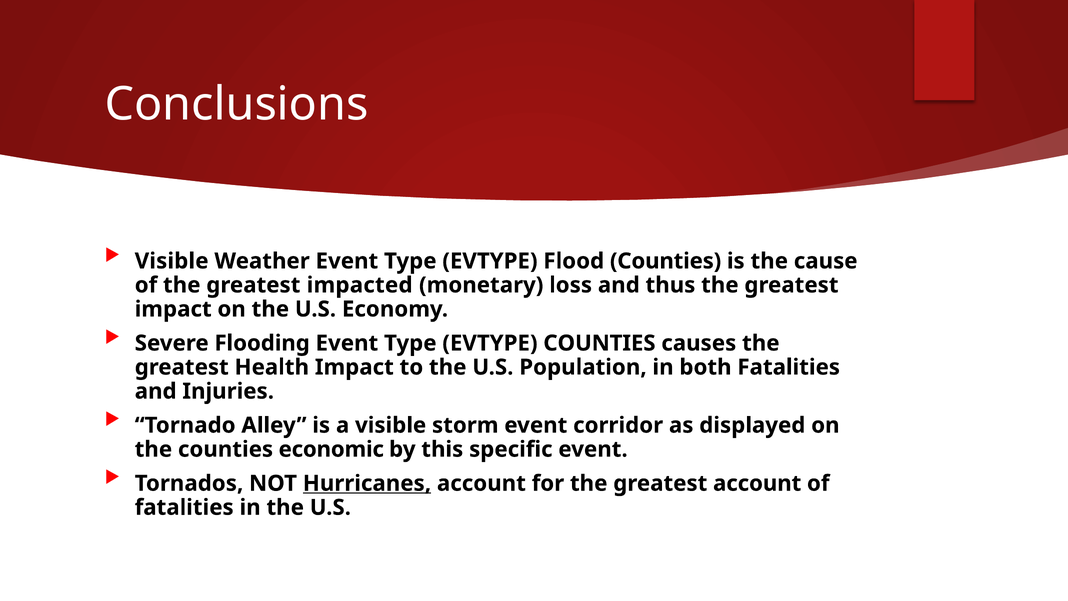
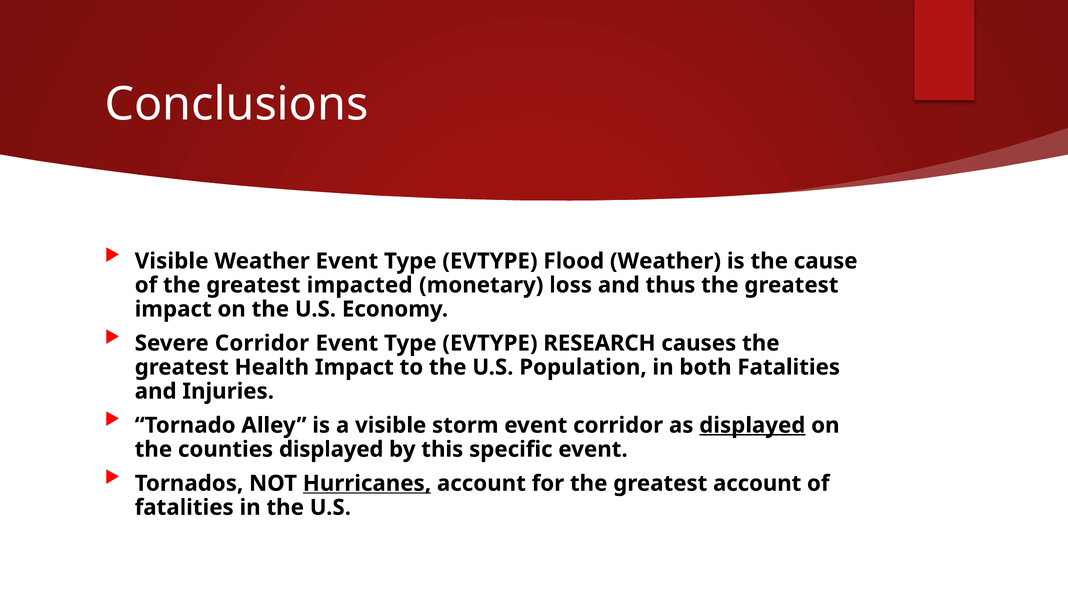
Flood Counties: Counties -> Weather (665, 261)
Severe Flooding: Flooding -> Corridor (262, 343)
EVTYPE COUNTIES: COUNTIES -> RESEARCH (599, 343)
displayed underline: none -> present (752, 425)
counties economic: economic -> displayed (331, 449)
